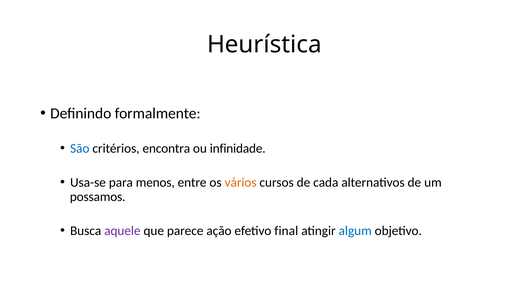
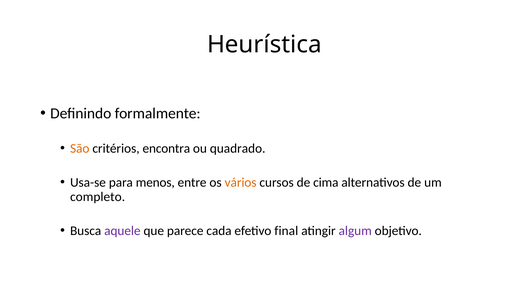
São colour: blue -> orange (80, 149)
infinidade: infinidade -> quadrado (238, 149)
cada: cada -> cima (326, 183)
possamos: possamos -> completo (98, 197)
ação: ação -> cada (219, 231)
algum colour: blue -> purple (355, 231)
